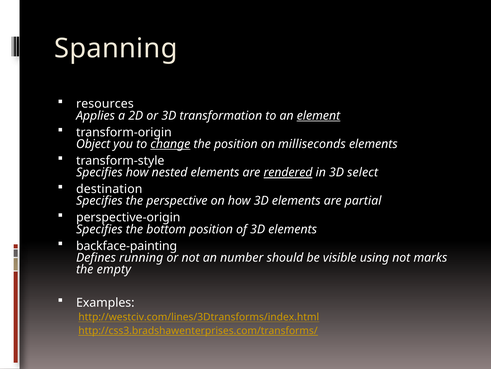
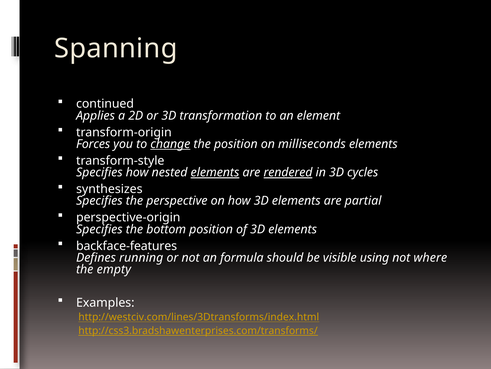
resources: resources -> continued (105, 104)
element underline: present -> none (318, 115)
Object: Object -> Forces (93, 144)
elements underline: none -> present (215, 172)
select: select -> cycles (363, 172)
destination: destination -> synthesizes (109, 189)
backface-painting: backface-painting -> backface-features (127, 245)
number: number -> formula (242, 257)
marks: marks -> where (430, 257)
